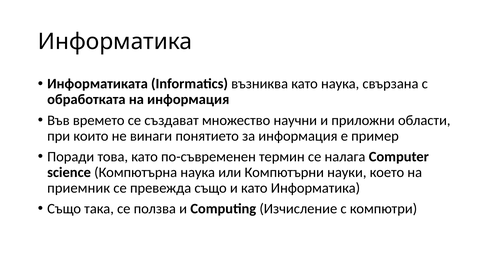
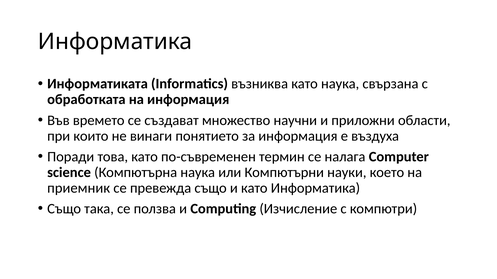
пример: пример -> въздуха (375, 136)
